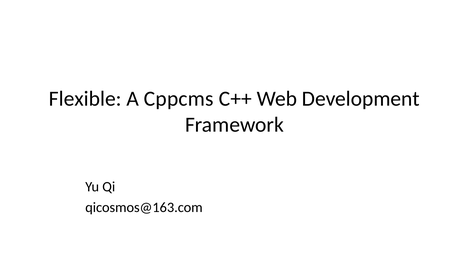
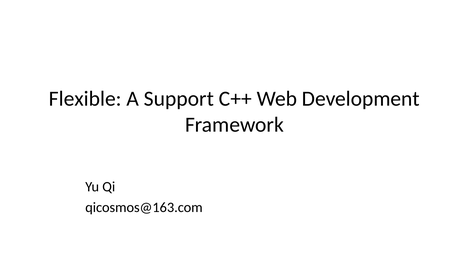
Cppcms: Cppcms -> Support (179, 99)
